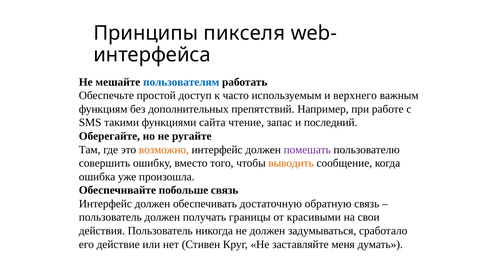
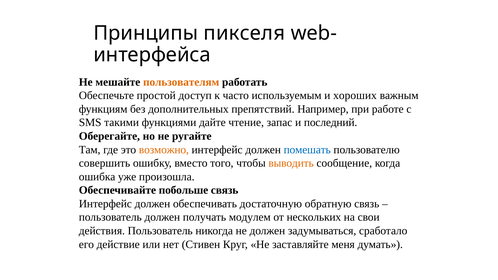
пользователям colour: blue -> orange (181, 82)
верхнего: верхнего -> хороших (355, 96)
сайта: сайта -> дайте (212, 123)
помешать colour: purple -> blue (307, 150)
границы: границы -> модулем (250, 217)
красивыми: красивыми -> нескольких (314, 217)
